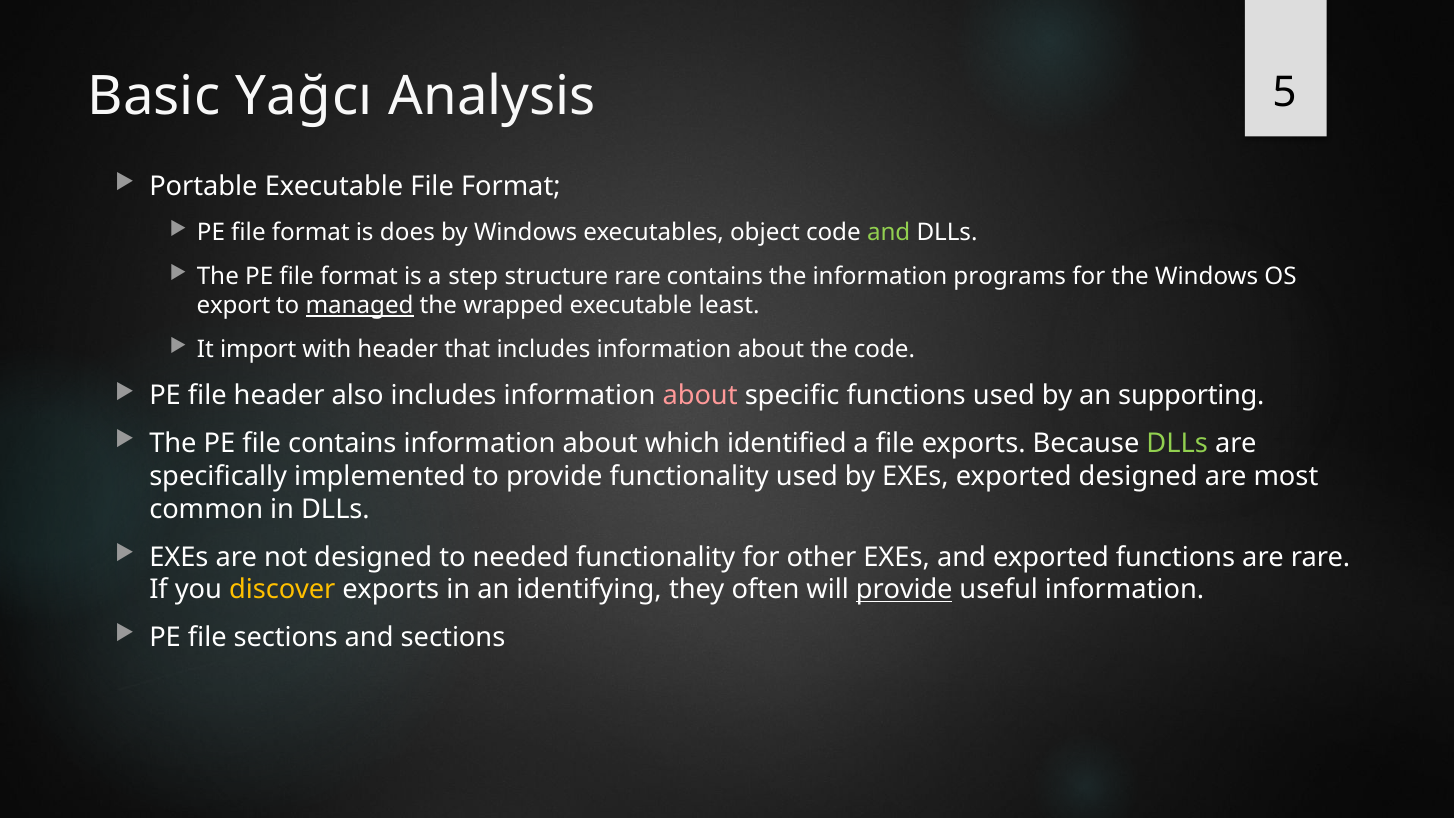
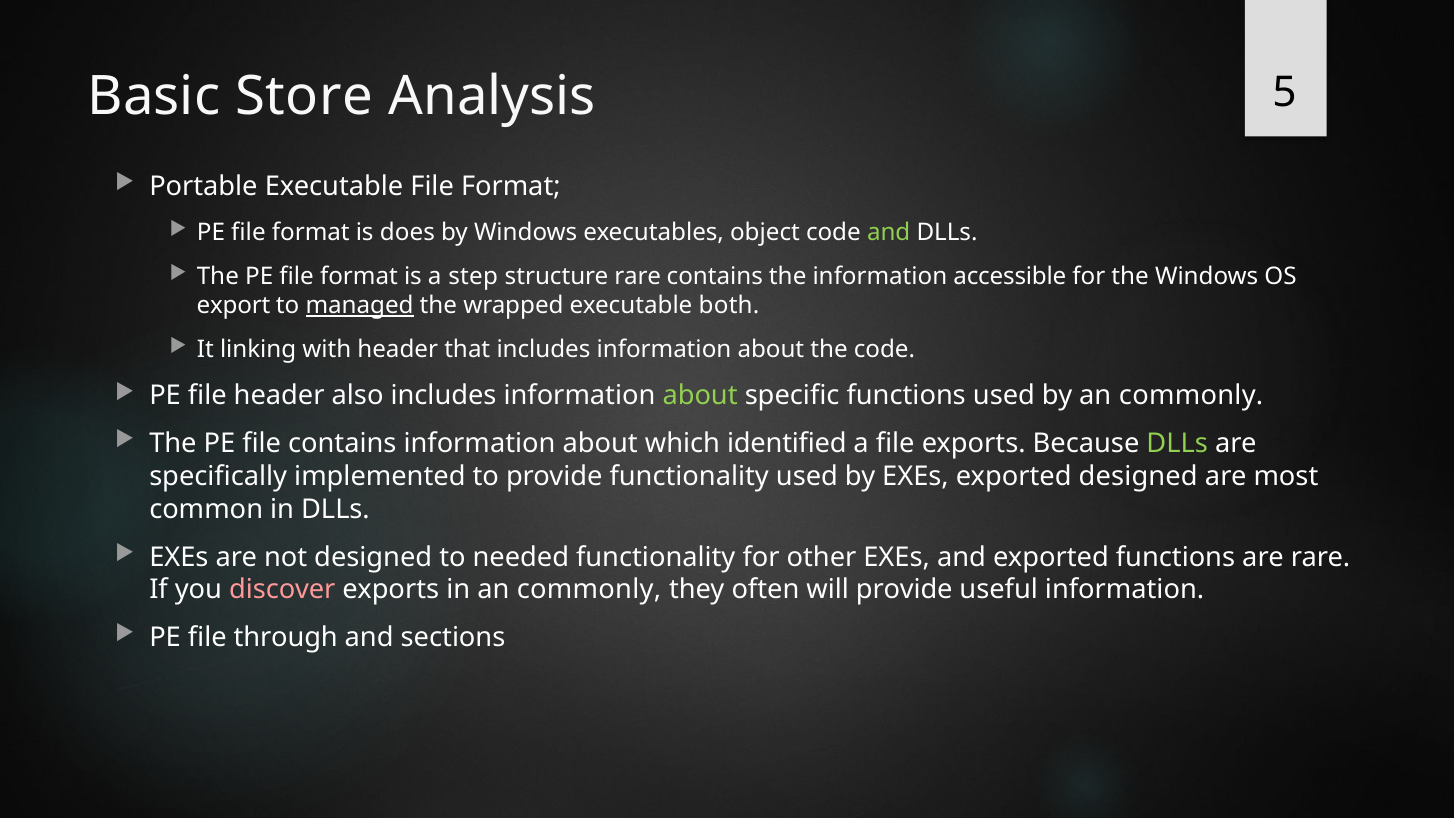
Yağcı: Yağcı -> Store (304, 96)
programs: programs -> accessible (1010, 276)
least: least -> both (729, 305)
import: import -> linking (258, 350)
about colour: pink -> light green (700, 396)
by an supporting: supporting -> commonly (1191, 396)
discover colour: yellow -> pink (282, 590)
in an identifying: identifying -> commonly (589, 590)
provide underline: present -> none (904, 590)
file sections: sections -> through (286, 638)
